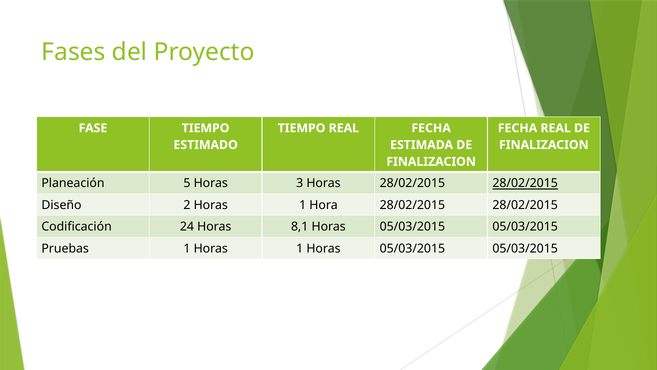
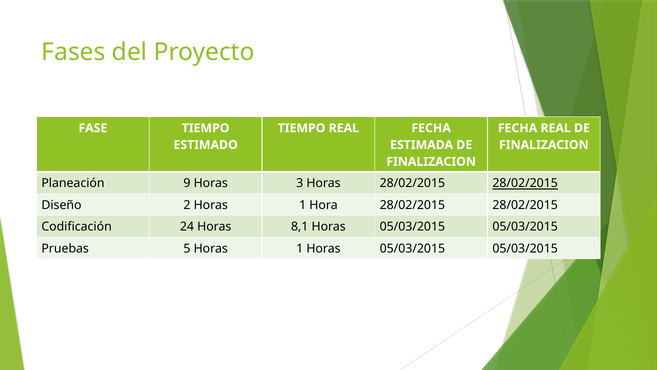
5: 5 -> 9 (187, 183)
Pruebas 1: 1 -> 5 (187, 248)
